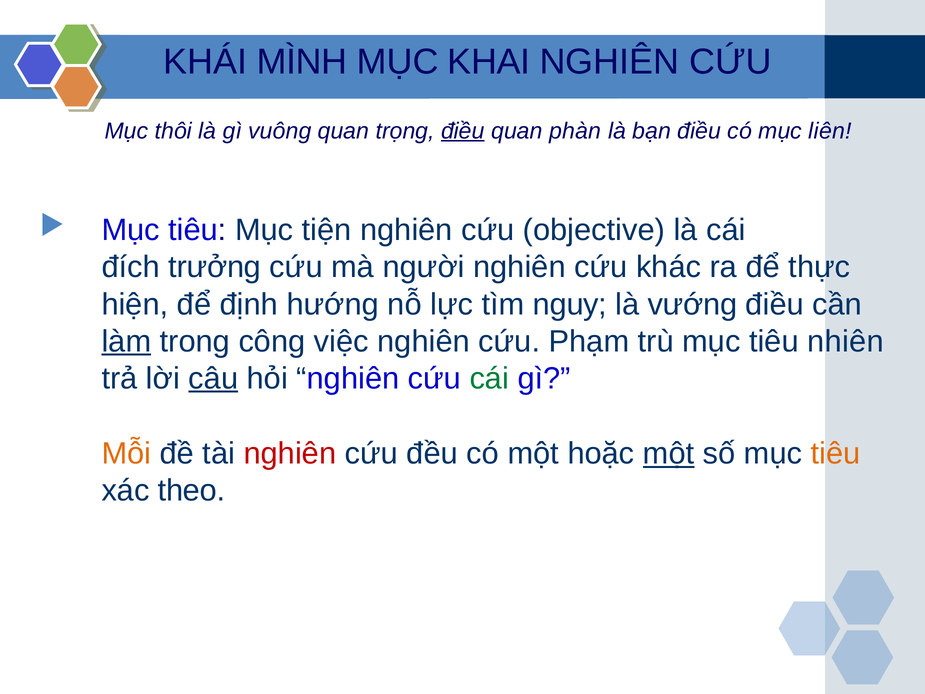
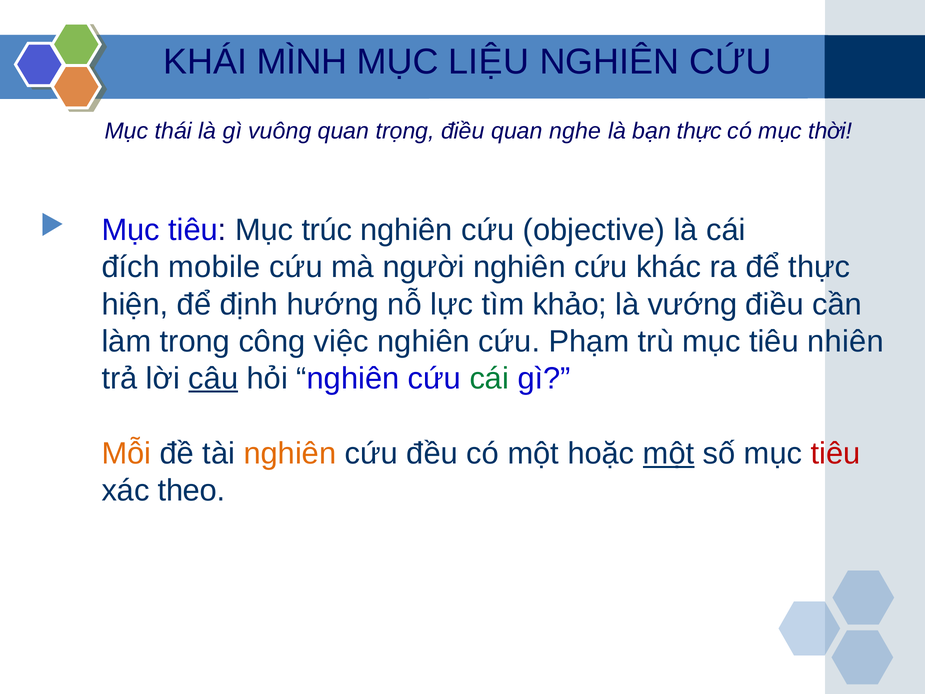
KHAI: KHAI -> LIỆU (489, 62)
thôi: thôi -> thái (173, 131)
điều underline: present -> none (463, 131)
phàn: phàn -> nghe (575, 131)
bạn điều: điều -> thực (699, 131)
liên: liên -> thời (830, 131)
tiện: tiện -> trúc (327, 230)
trưởng: trưởng -> mobile (214, 267)
nguy: nguy -> khảo (570, 304)
làm underline: present -> none (126, 341)
nghiên colour: red -> orange (290, 453)
tiêu colour: orange -> red (836, 453)
